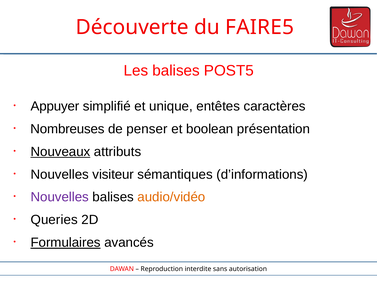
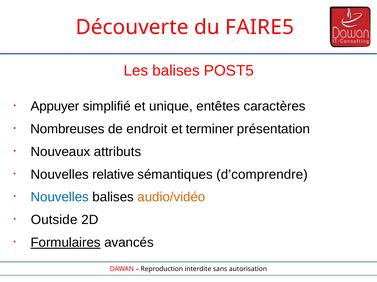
penser: penser -> endroit (147, 129)
boolean: boolean -> terminer (210, 129)
Nouveaux underline: present -> none (60, 152)
visiteur: visiteur -> relative (113, 175)
d’informations: d’informations -> d’comprendre (262, 175)
Nouvelles colour: purple -> blue (60, 198)
Queries: Queries -> Outside (54, 220)
